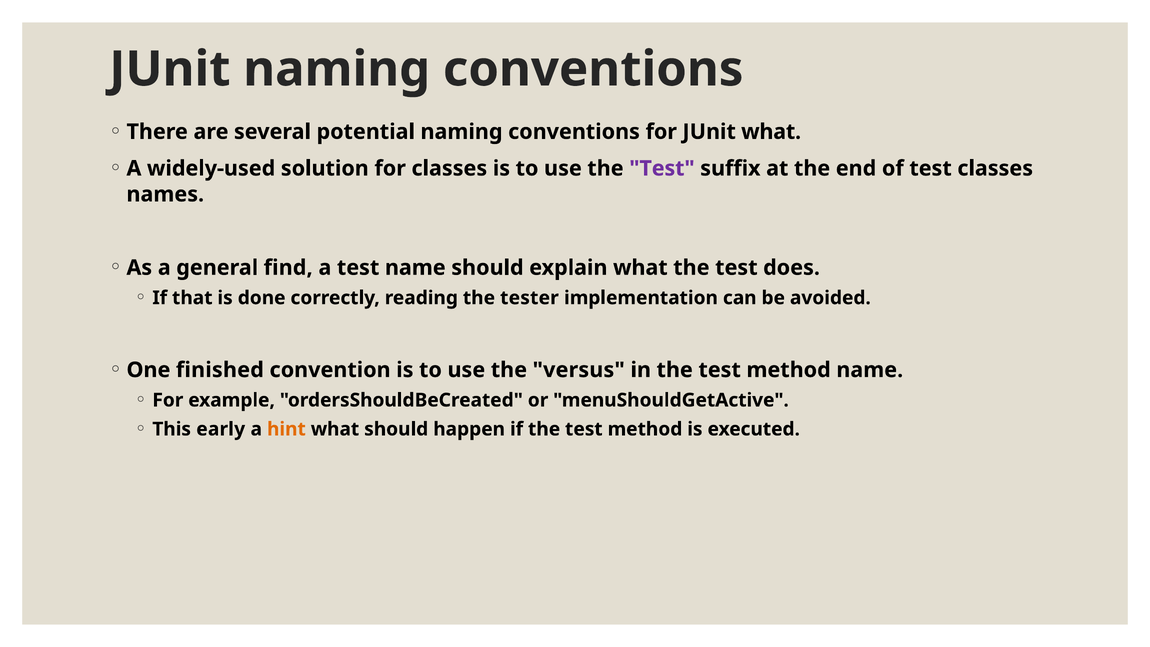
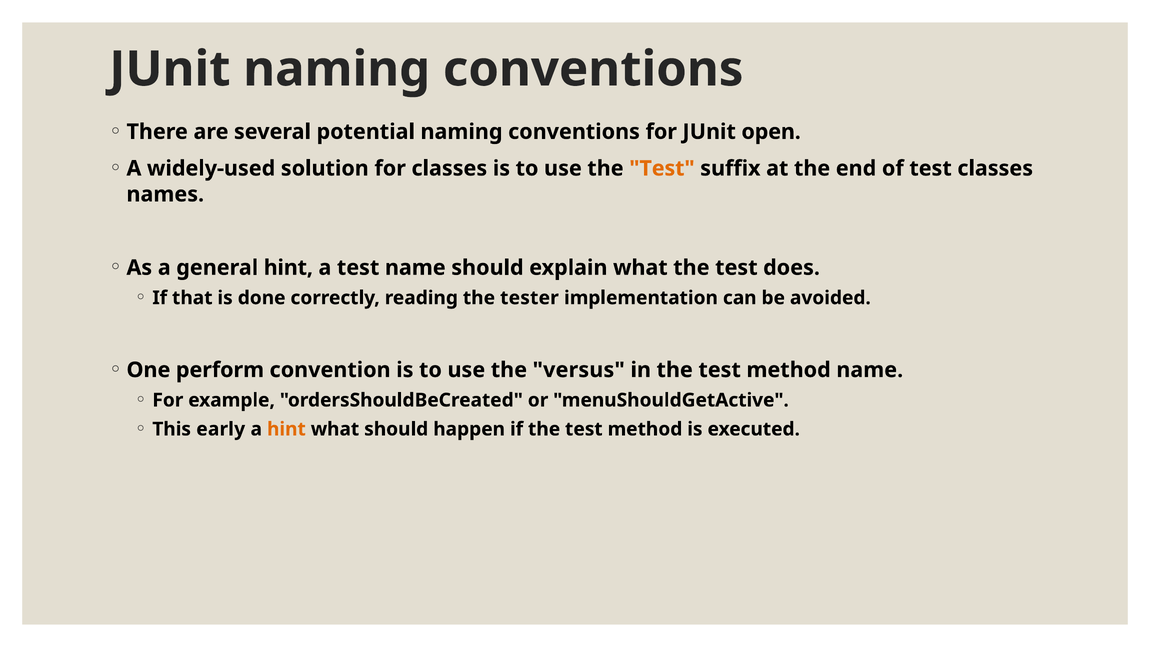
JUnit what: what -> open (771, 132)
Test colour: purple -> orange (662, 168)
general find: find -> hint (288, 268)
finished: finished -> perform (220, 370)
